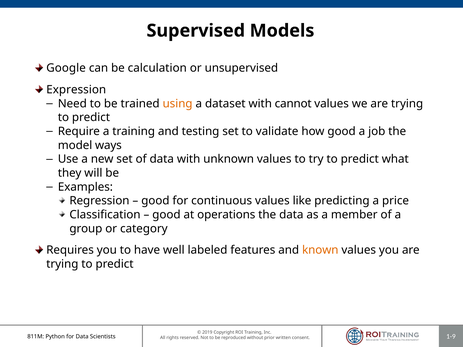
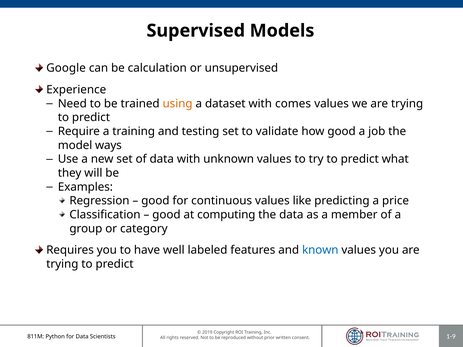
Expression: Expression -> Experience (76, 90)
cannot: cannot -> comes (293, 104)
operations: operations -> computing (226, 215)
known colour: orange -> blue (320, 250)
